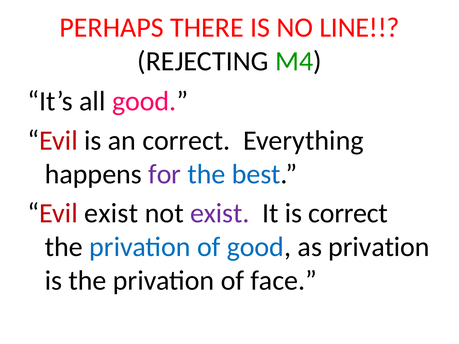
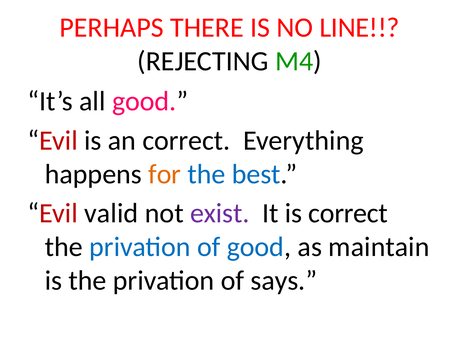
for colour: purple -> orange (165, 174)
Evil exist: exist -> valid (111, 214)
as privation: privation -> maintain (379, 247)
face: face -> says (284, 281)
